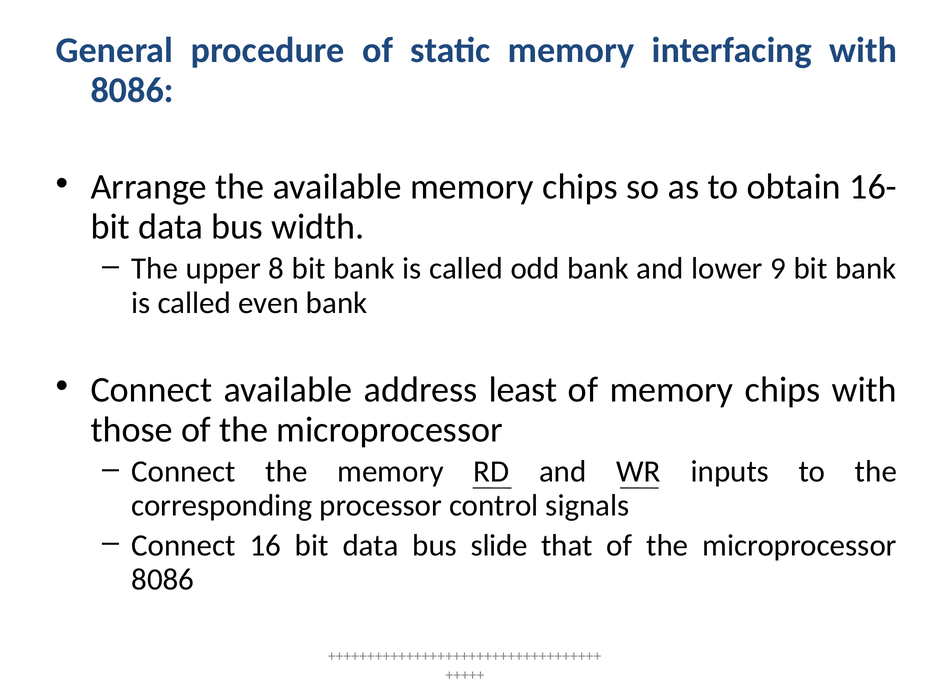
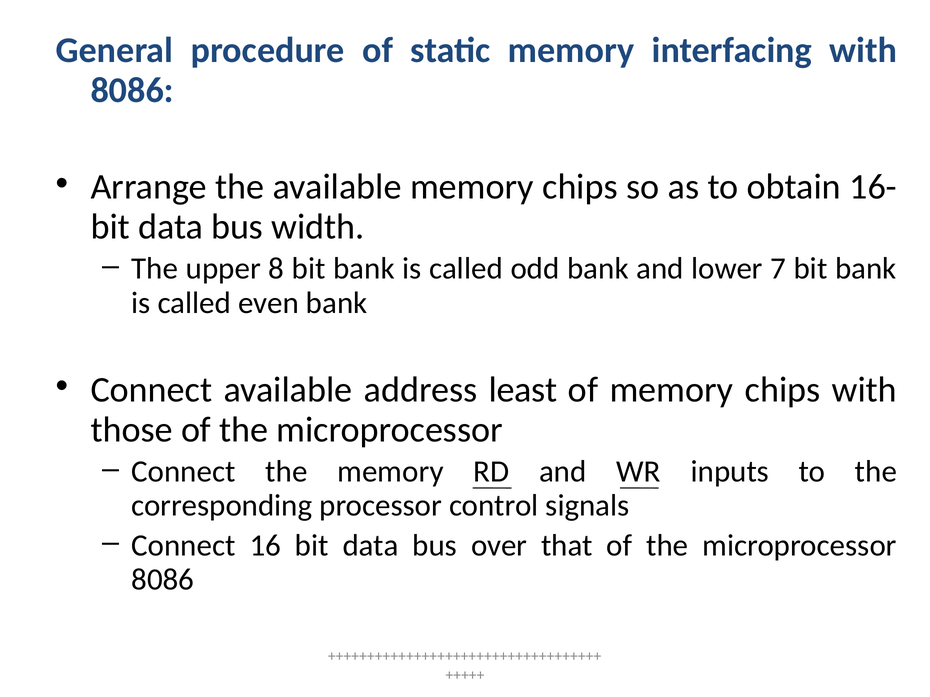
9: 9 -> 7 (778, 269)
slide: slide -> over (499, 546)
